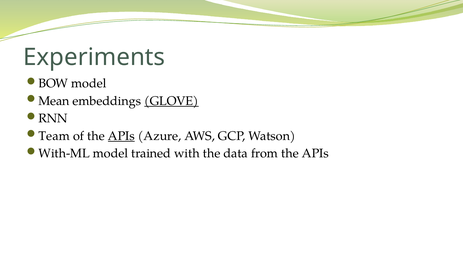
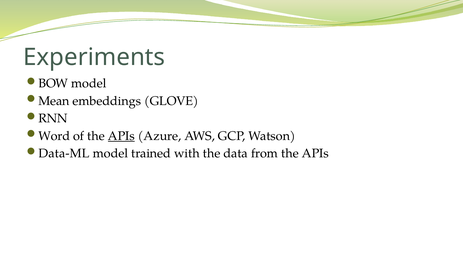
GLOVE underline: present -> none (171, 101)
Team: Team -> Word (54, 136)
With-ML: With-ML -> Data-ML (64, 154)
